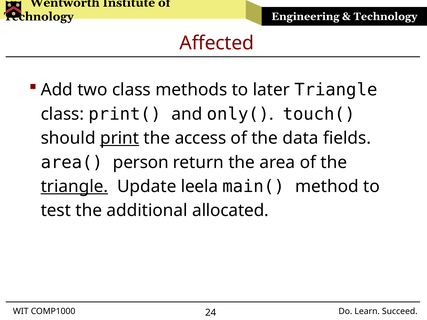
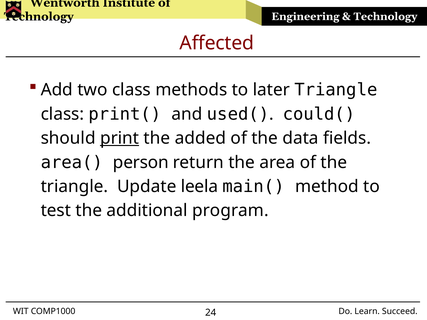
only(: only( -> used( (238, 114)
touch(: touch( -> could( (319, 114)
access: access -> added (200, 138)
triangle underline: present -> none (74, 187)
allocated: allocated -> program (230, 211)
